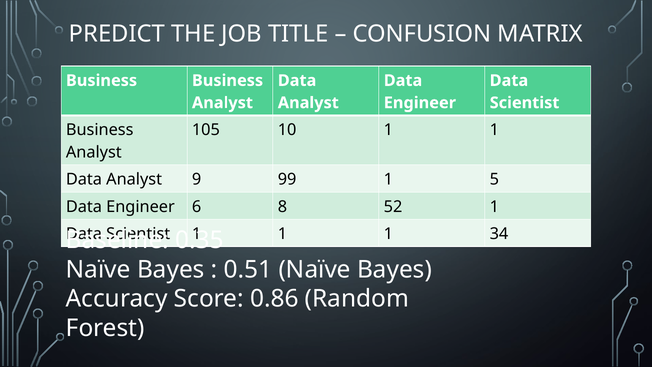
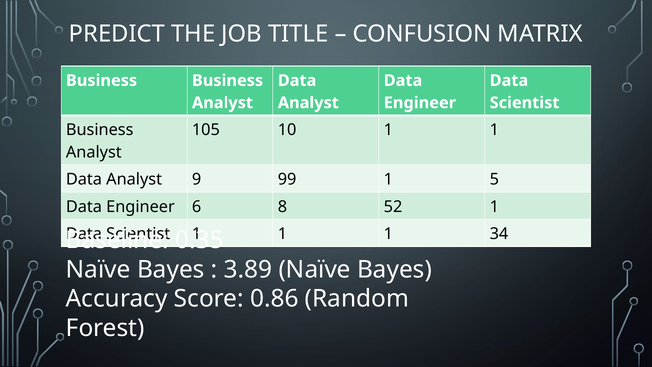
0.51: 0.51 -> 3.89 (248, 269)
